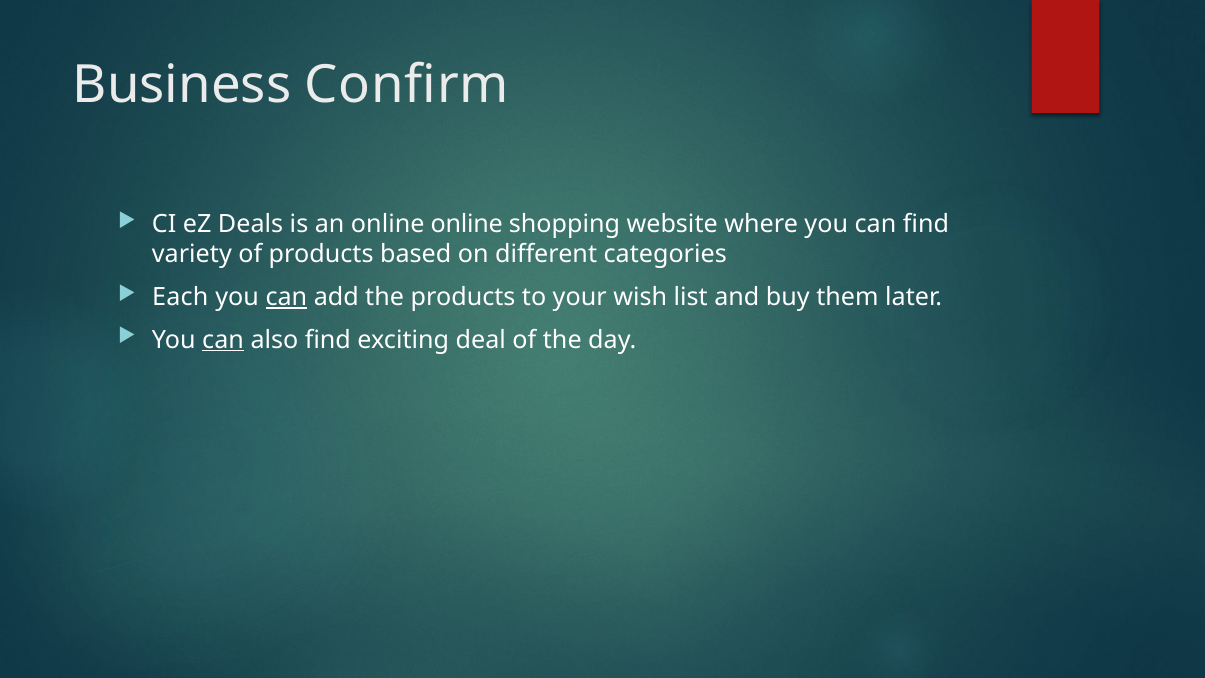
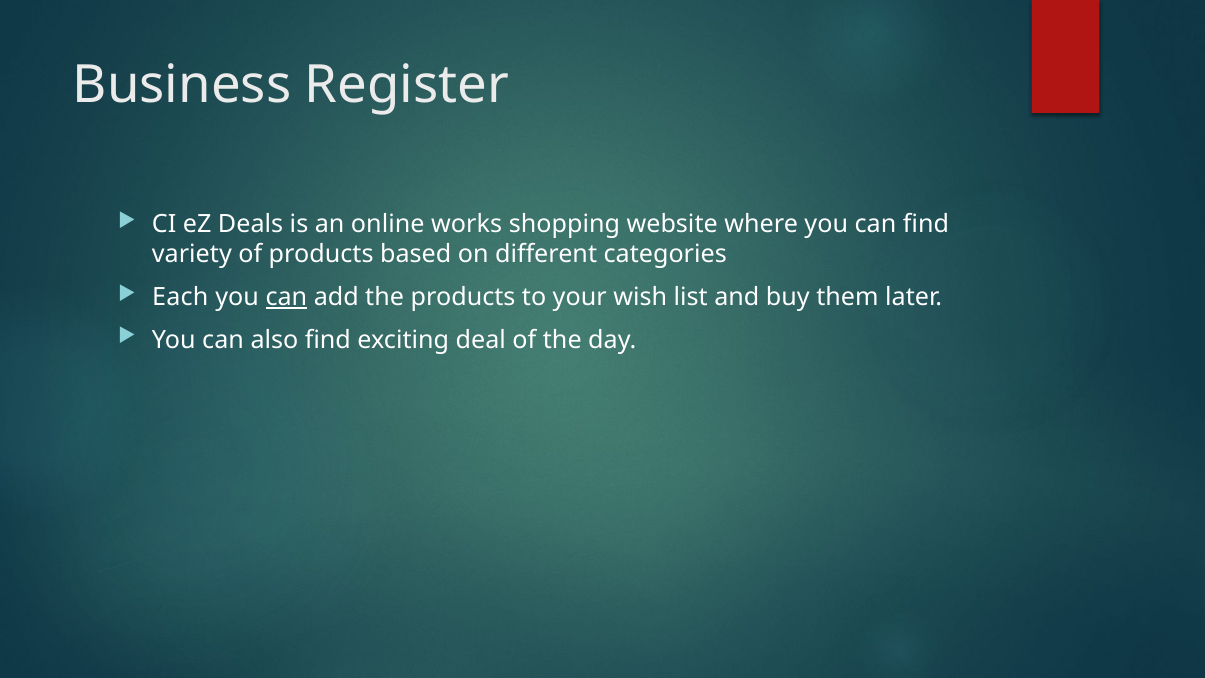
Confirm: Confirm -> Register (407, 85)
online online: online -> works (467, 224)
can underline: present -> none (223, 340)
